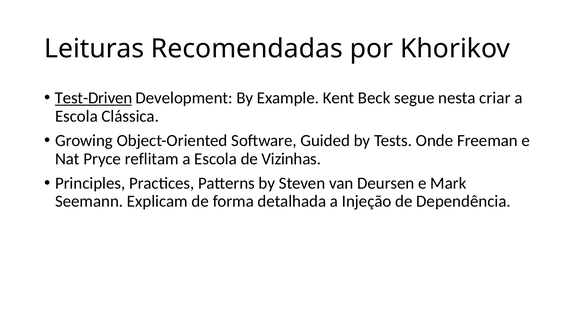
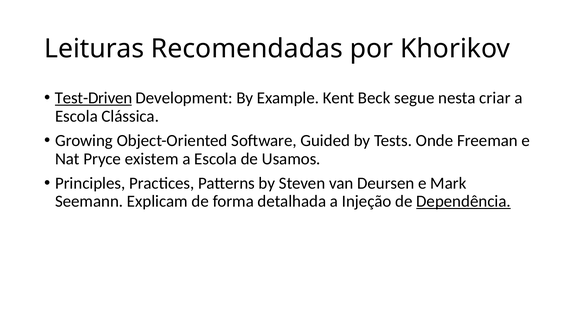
reflitam: reflitam -> existem (152, 159)
Vizinhas: Vizinhas -> Usamos (291, 159)
Dependência underline: none -> present (463, 202)
